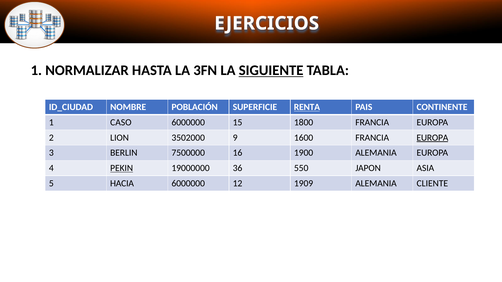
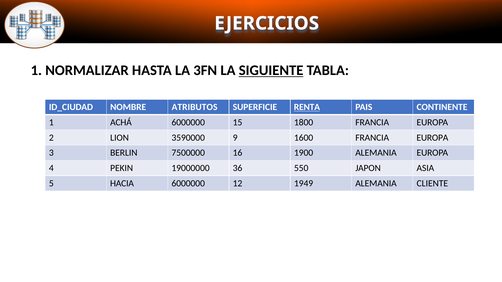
POBLACIÓN: POBLACIÓN -> ATRIBUTOS (195, 107)
CASO: CASO -> ACHÁ (121, 123)
3502000: 3502000 -> 3590000 (188, 138)
EUROPA underline: present -> none (432, 138)
PEKIN underline: present -> none (122, 168)
1909: 1909 -> 1949 (304, 184)
